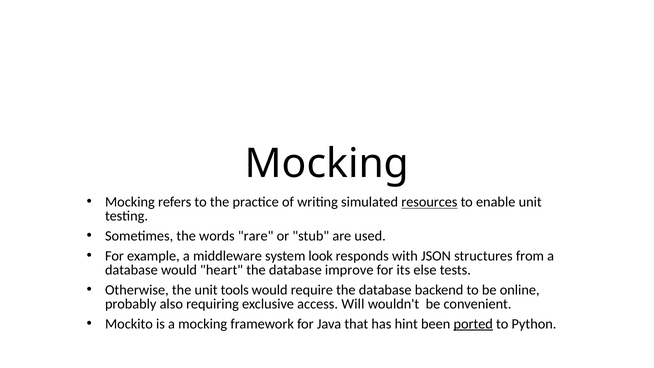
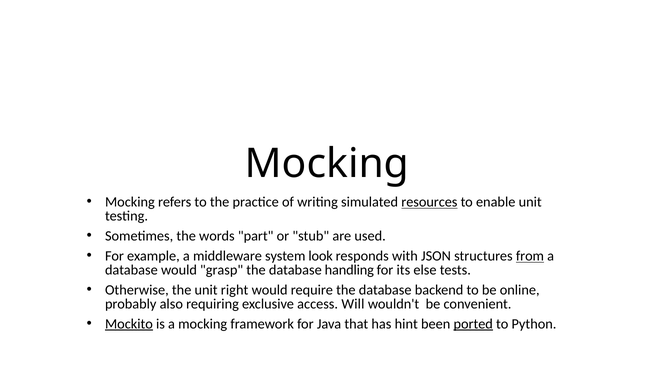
rare: rare -> part (256, 236)
from underline: none -> present (530, 256)
heart: heart -> grasp (222, 270)
improve: improve -> handling (349, 270)
tools: tools -> right (235, 290)
Mockito underline: none -> present (129, 324)
